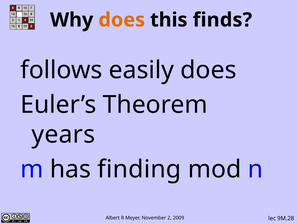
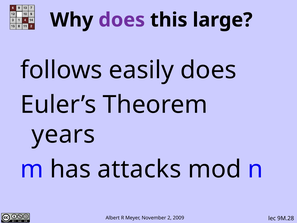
does colour: orange -> purple (122, 20)
finds: finds -> large (223, 20)
finding: finding -> attacks (139, 169)
